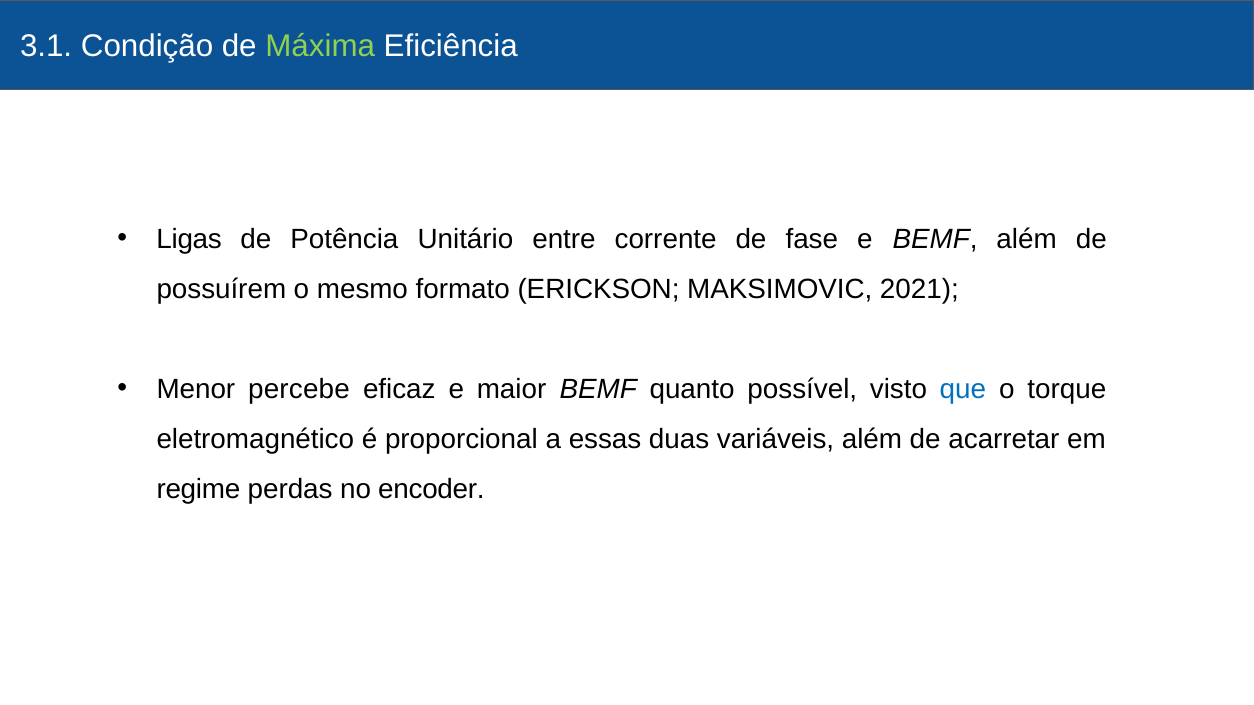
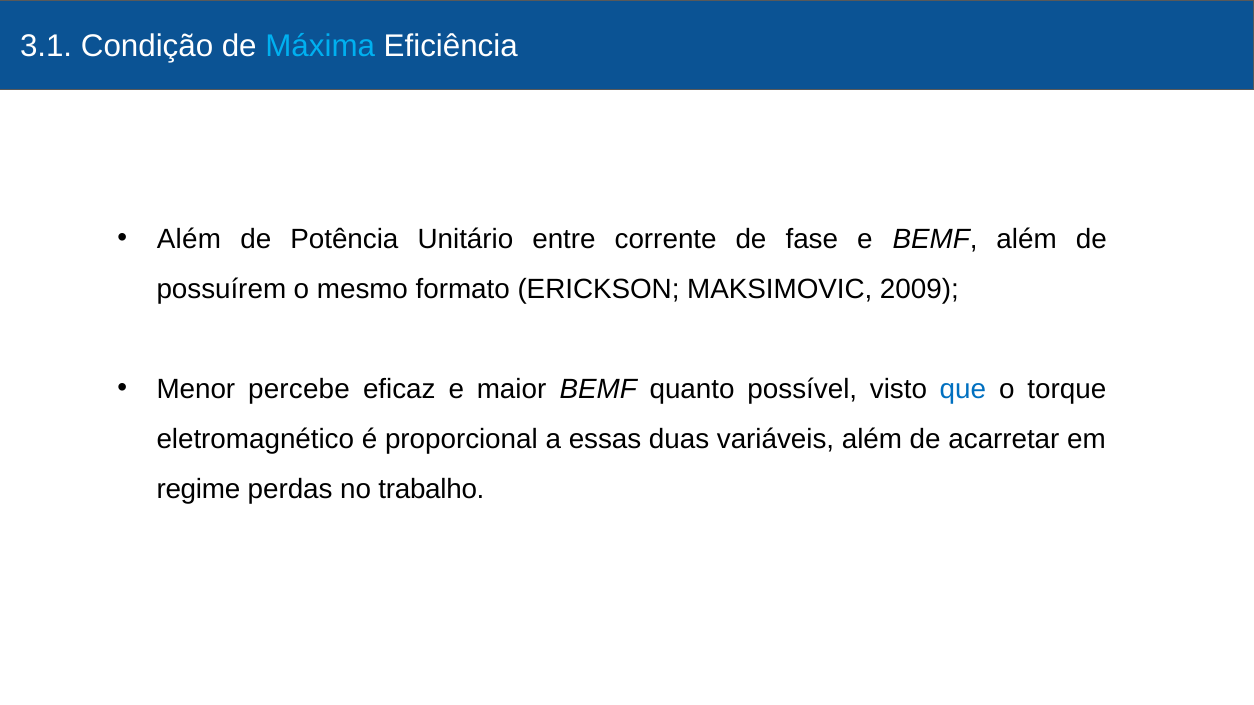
Máxima colour: light green -> light blue (320, 47)
Ligas: Ligas -> Além (189, 239)
2021: 2021 -> 2009 (919, 289)
encoder: encoder -> trabalho (431, 490)
